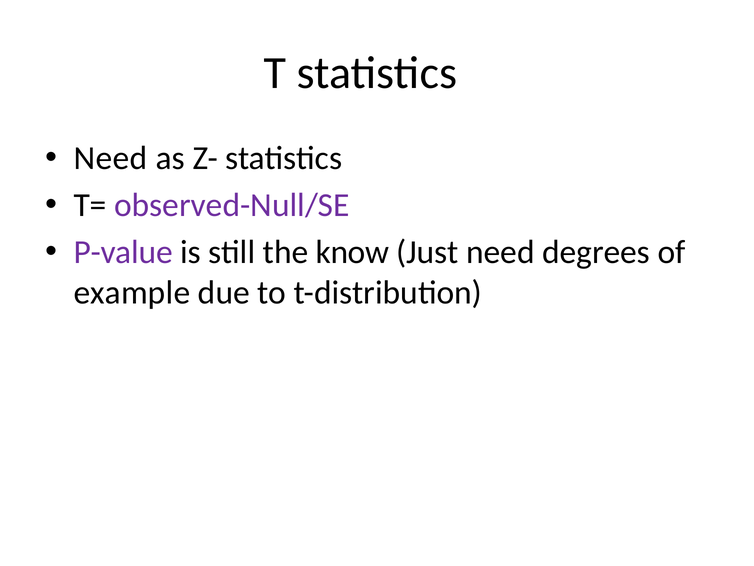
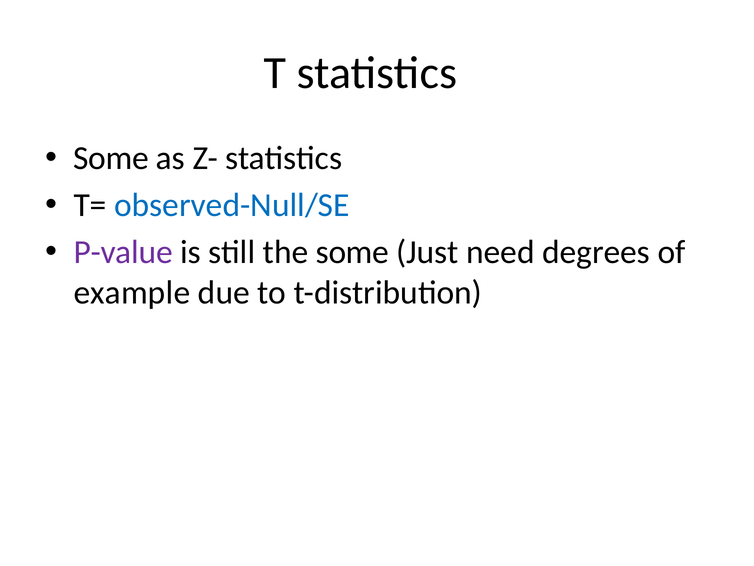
Need: Need -> Some (111, 158)
observed-Null/SE colour: purple -> blue (232, 205)
the know: know -> some (352, 252)
